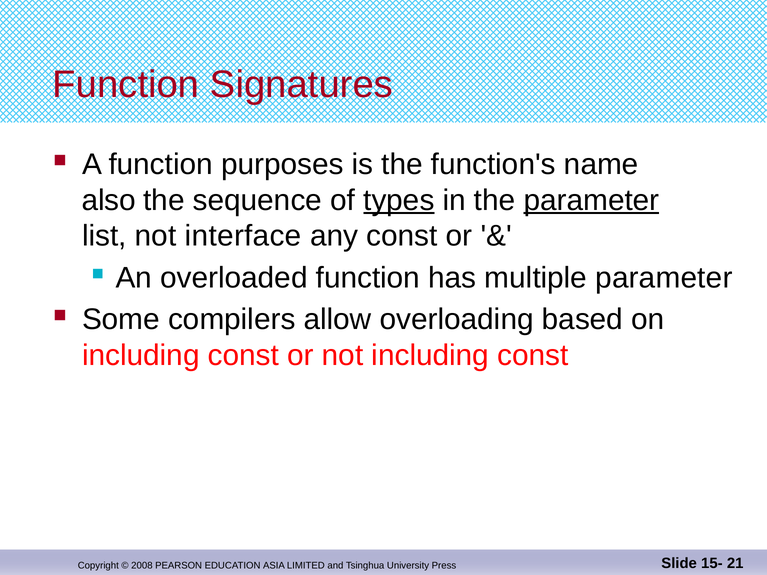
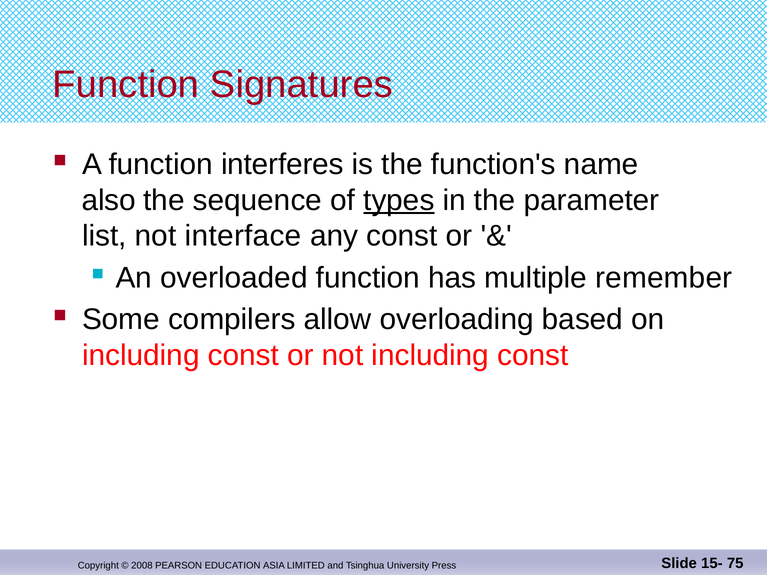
purposes: purposes -> interferes (282, 164)
parameter underline: present -> none (591, 200)
multiple parameter: parameter -> remember (664, 278)
21: 21 -> 75 (735, 563)
